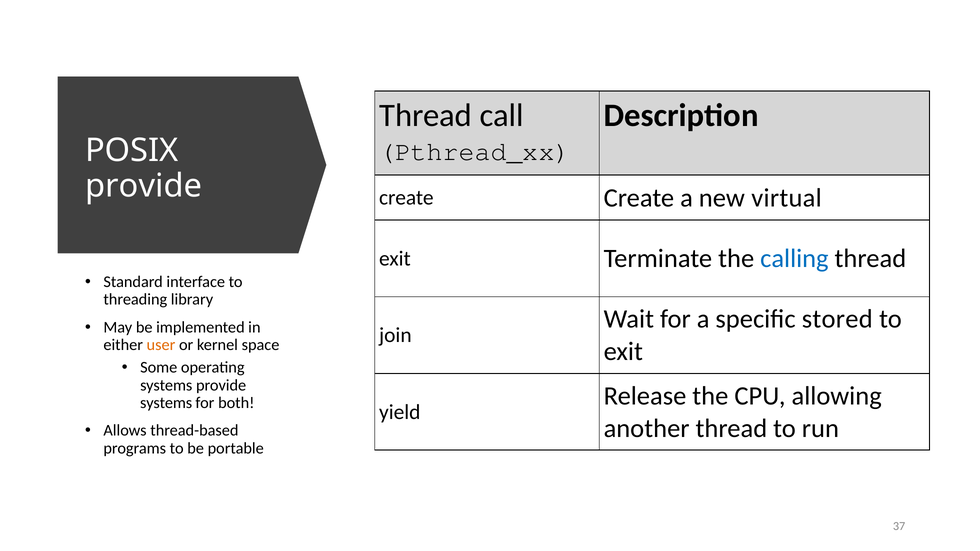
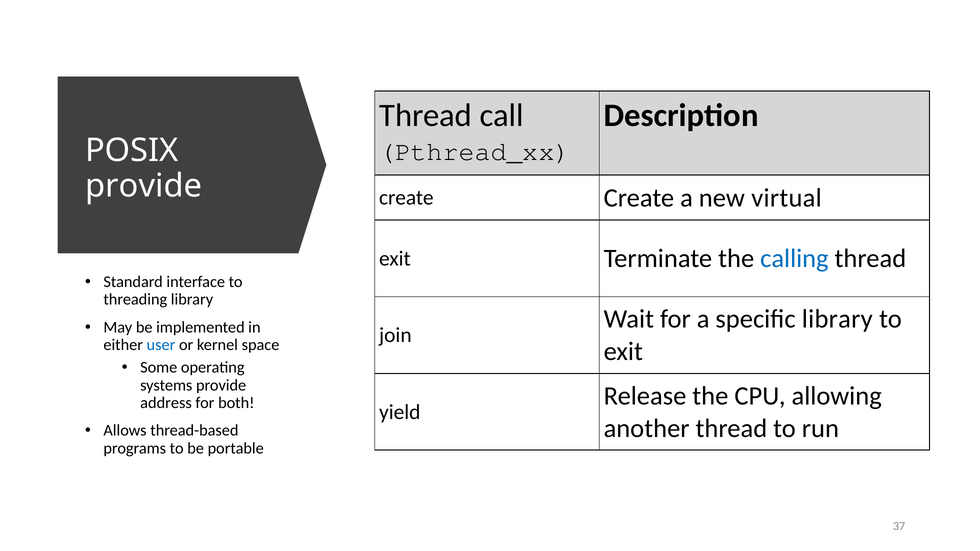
specific stored: stored -> library (837, 319)
user colour: orange -> blue (161, 345)
systems: systems -> address (166, 403)
